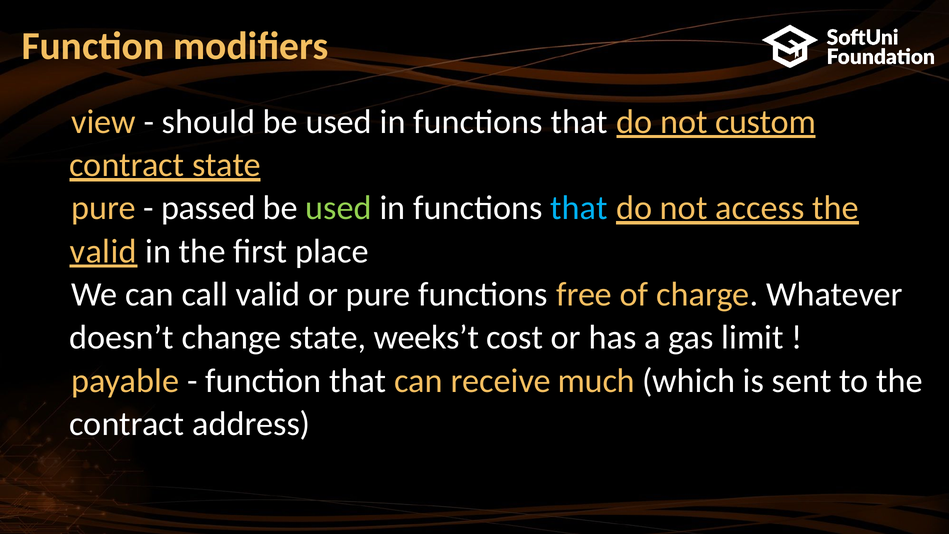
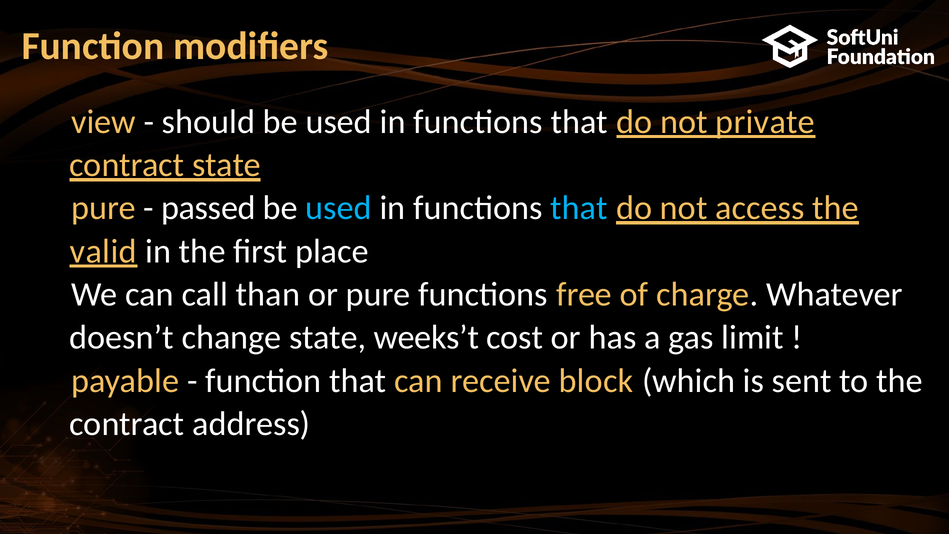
custom: custom -> private (765, 122)
used colour: light green -> light blue (339, 208)
call valid: valid -> than (268, 294)
much: much -> block (596, 381)
